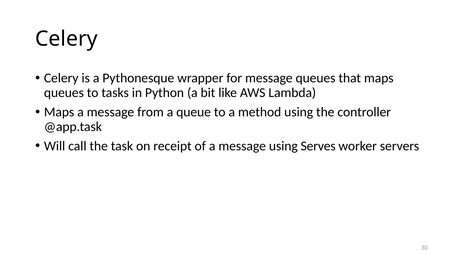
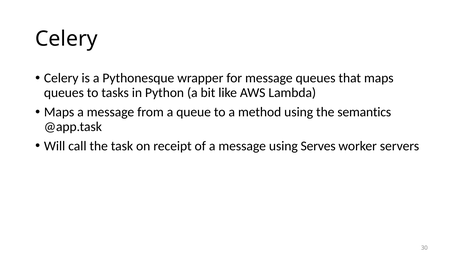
controller: controller -> semantics (364, 112)
